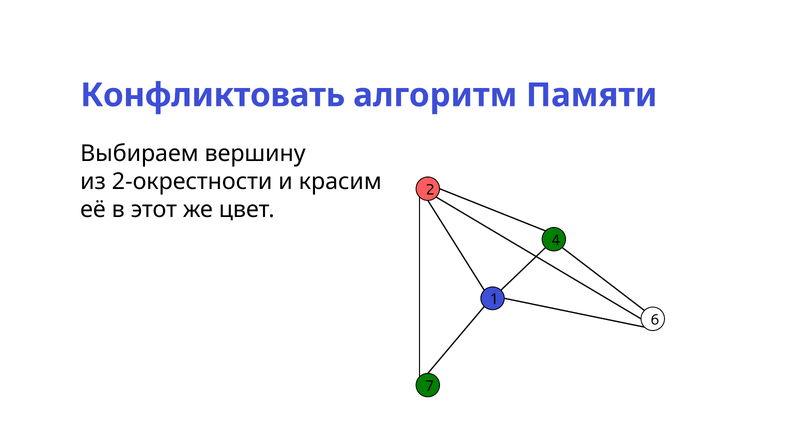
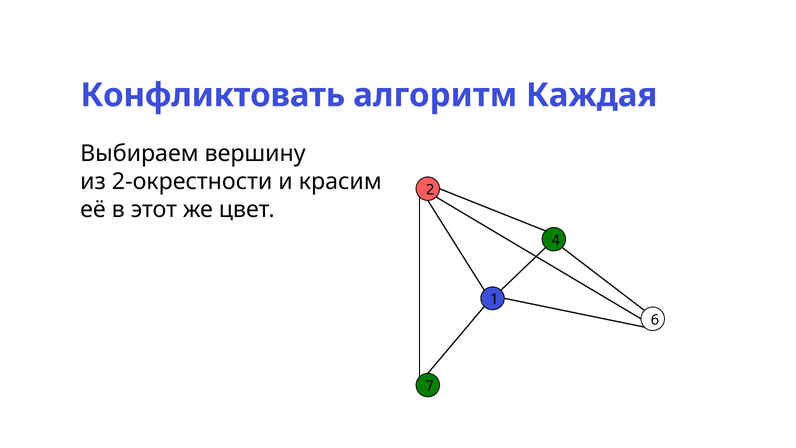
Памяти: Памяти -> Каждая (592, 95)
